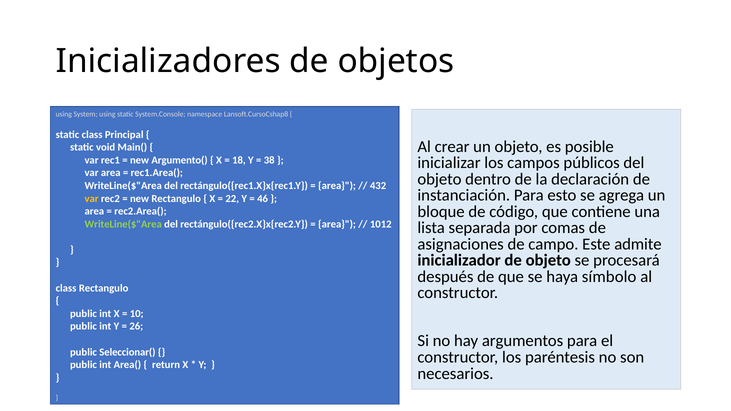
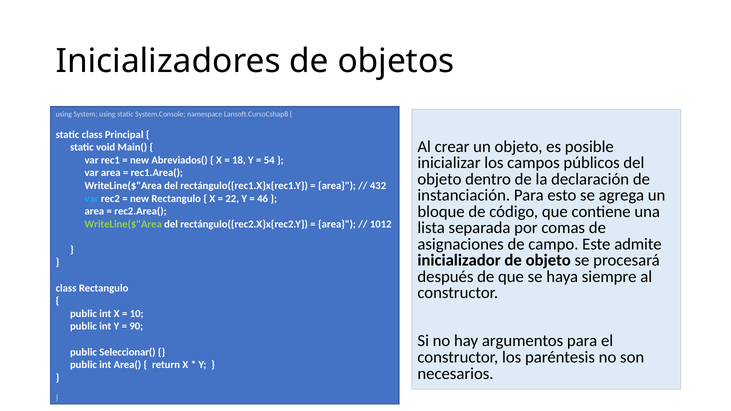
Argumento(: Argumento( -> Abreviados( (180, 160)
38: 38 -> 54 (269, 160)
var colour: yellow -> light blue (92, 199)
símbolo: símbolo -> siempre (609, 277)
26: 26 -> 90 (136, 327)
